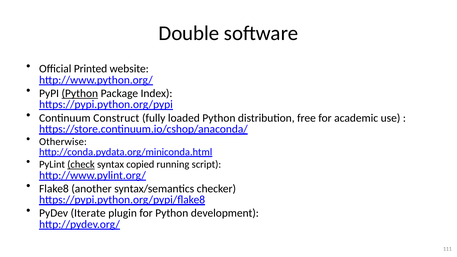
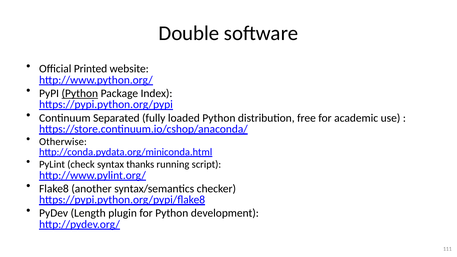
Construct: Construct -> Separated (116, 118)
check underline: present -> none (81, 164)
copied: copied -> thanks (140, 164)
Iterate: Iterate -> Length (88, 213)
